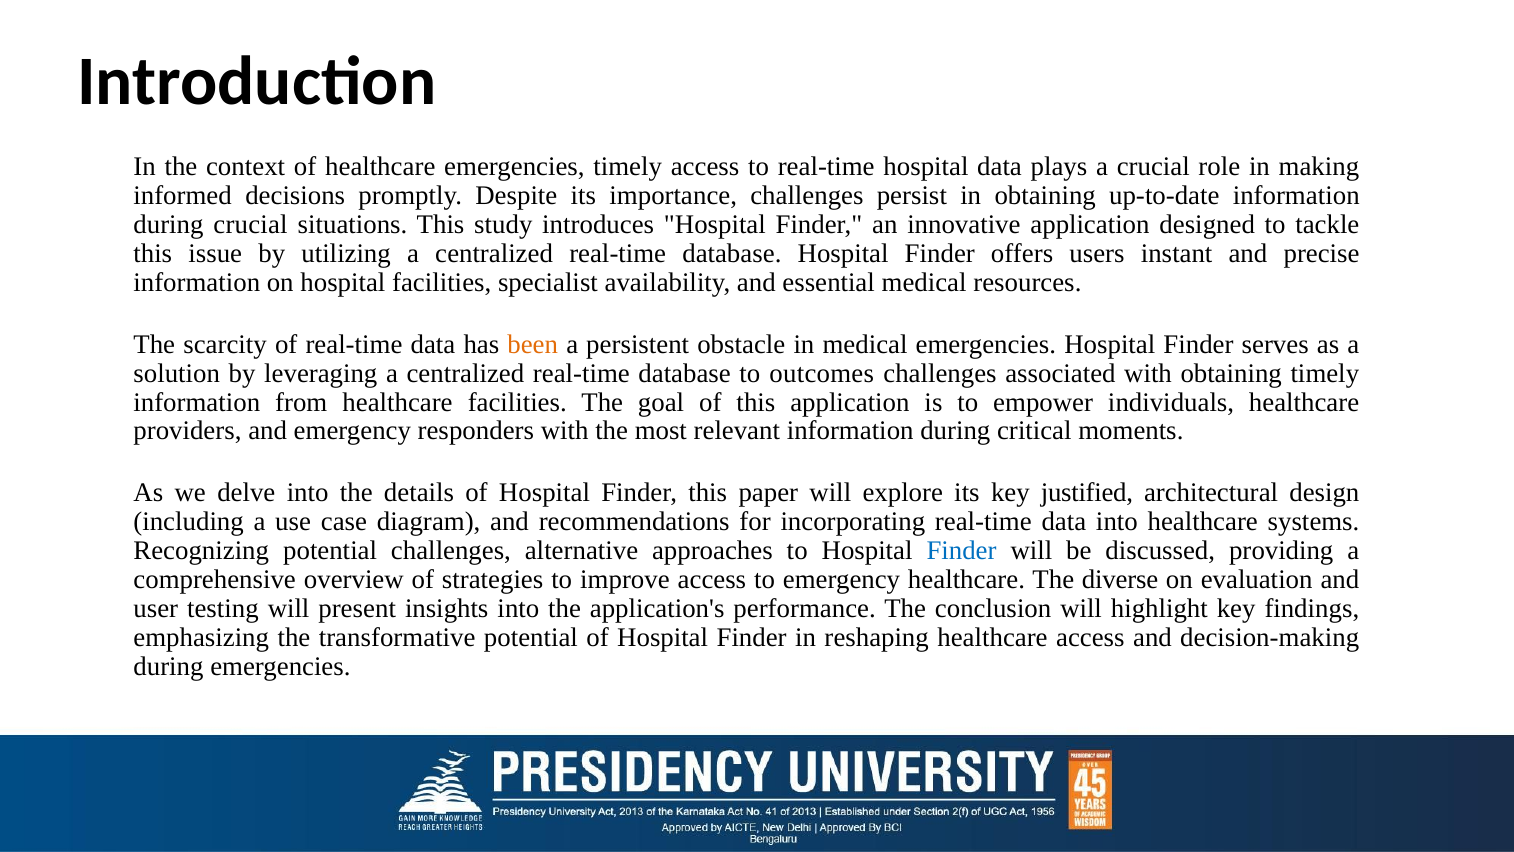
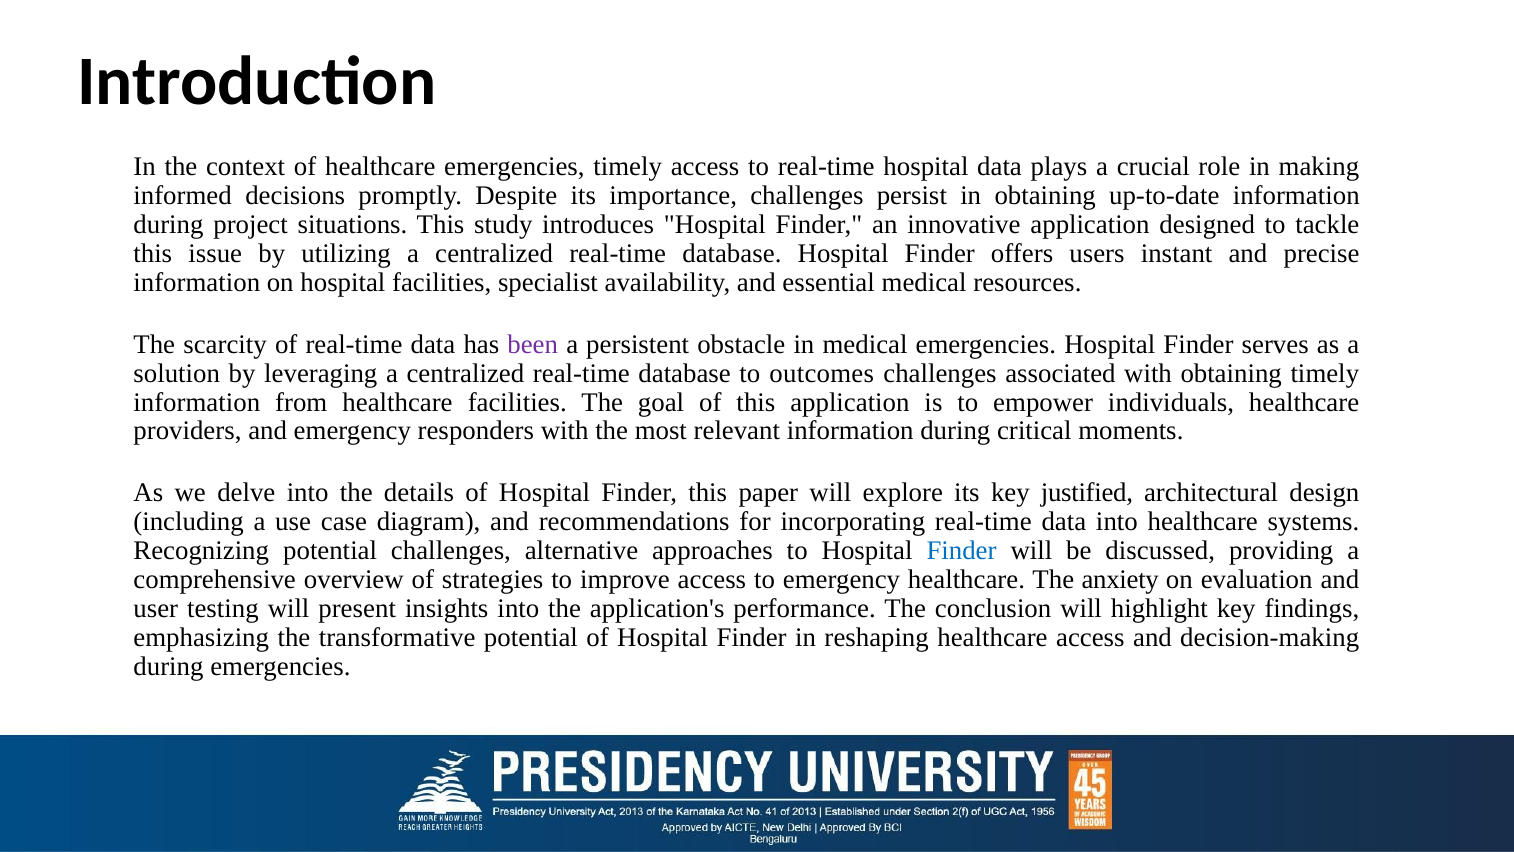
during crucial: crucial -> project (251, 225)
been colour: orange -> purple (533, 344)
diverse: diverse -> anxiety (1120, 579)
